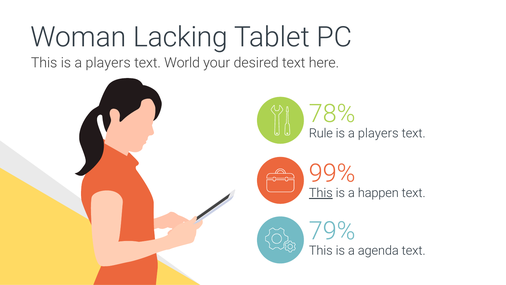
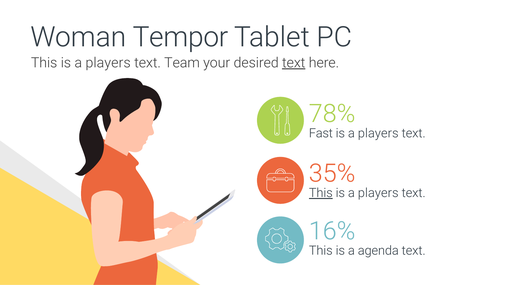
Lacking: Lacking -> Tempor (181, 37)
World: World -> Team (182, 63)
text underline: none -> present (294, 63)
Rule: Rule -> Fast (321, 133)
99%: 99% -> 35% (332, 173)
happen: happen -> players (378, 193)
79%: 79% -> 16% (332, 231)
